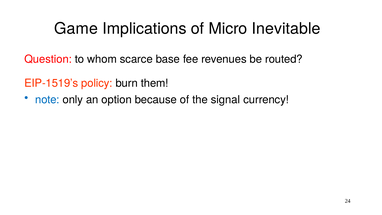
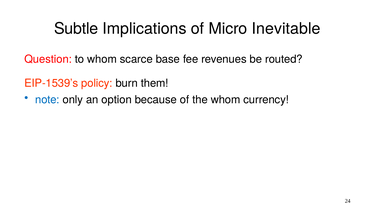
Game: Game -> Subtle (76, 29)
EIP-1519’s: EIP-1519’s -> EIP-1539’s (51, 83)
the signal: signal -> whom (226, 100)
